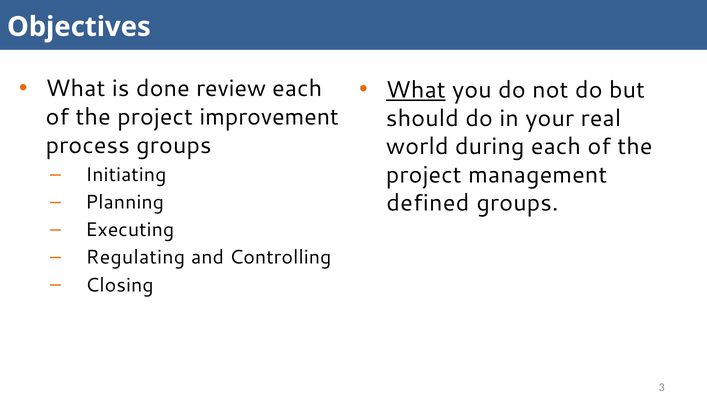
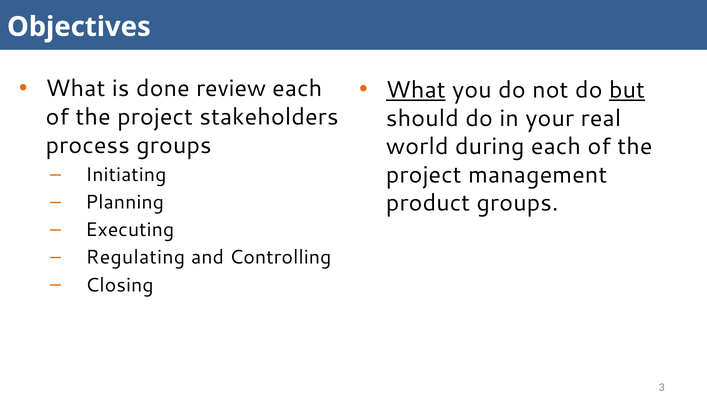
but underline: none -> present (627, 90)
improvement: improvement -> stakeholders (269, 117)
defined: defined -> product (428, 203)
